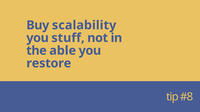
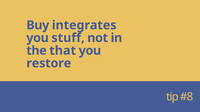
scalability: scalability -> integrates (84, 25)
able: able -> that (63, 51)
